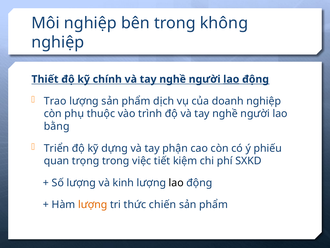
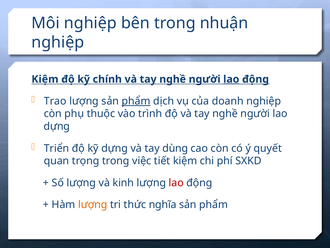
không: không -> nhuận (224, 23)
Thiết: Thiết -> Kiệm (45, 79)
phẩm underline: none -> present (136, 101)
bằng: bằng -> dựng (57, 126)
phận: phận -> dùng (175, 148)
phiếu: phiếu -> quyết (268, 148)
lao colour: black -> red (176, 182)
chiến: chiến -> nghĩa (163, 204)
